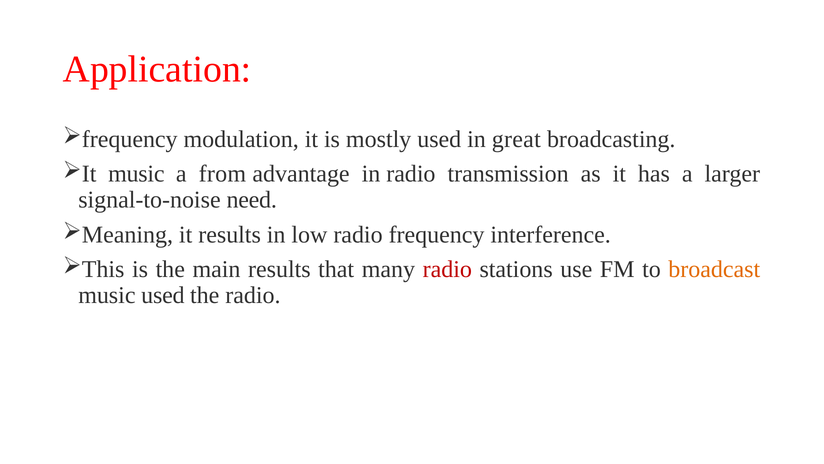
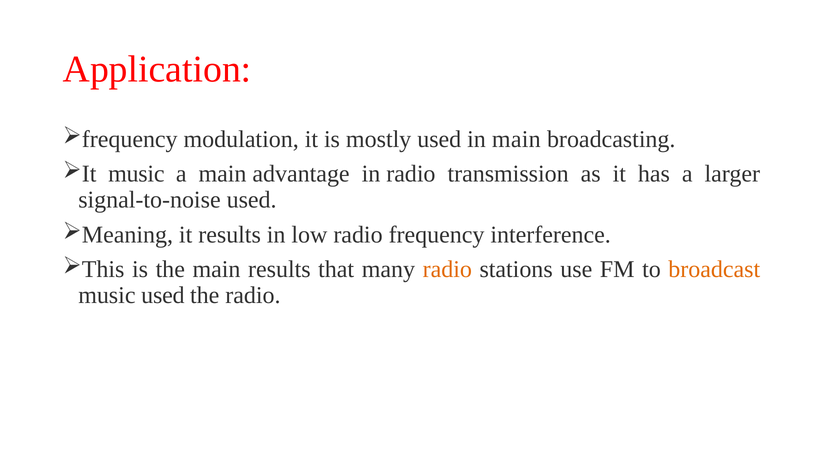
in great: great -> main (516, 139)
a from: from -> main (223, 174)
signal-to-noise need: need -> used (252, 200)
radio colour: red -> orange (447, 269)
